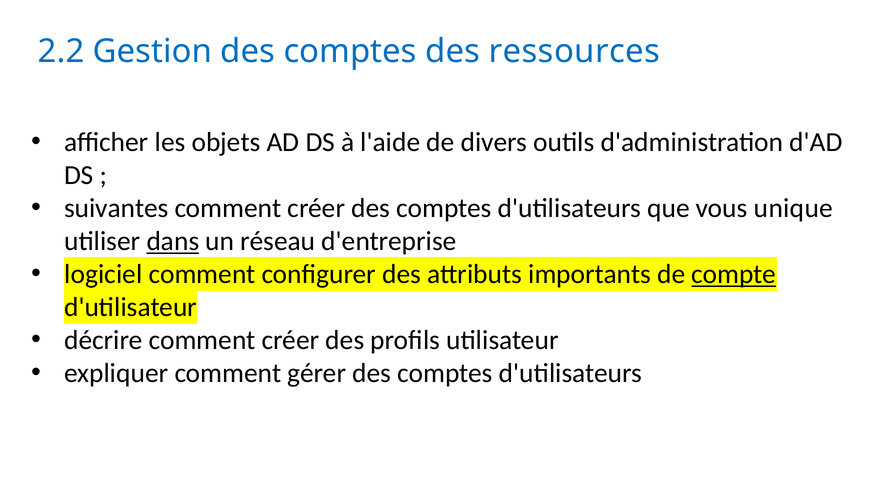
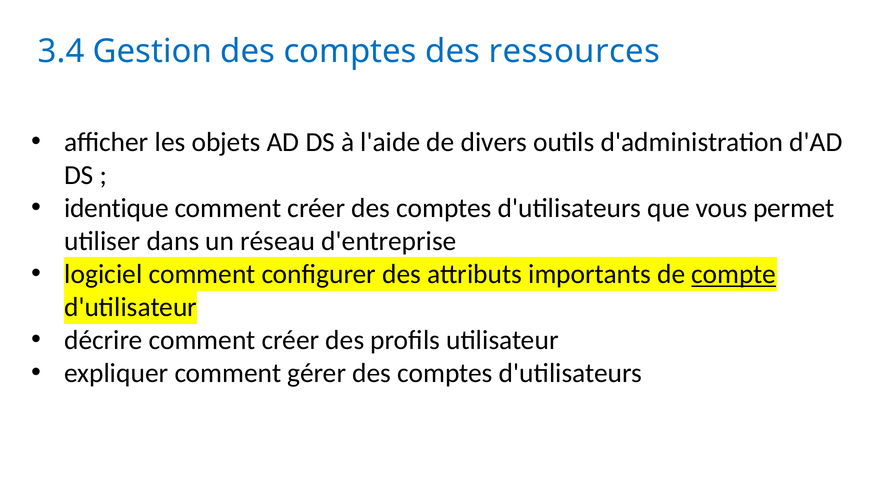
2.2: 2.2 -> 3.4 (61, 51)
suivantes: suivantes -> identique (116, 208)
unique: unique -> permet (794, 208)
dans underline: present -> none (173, 241)
